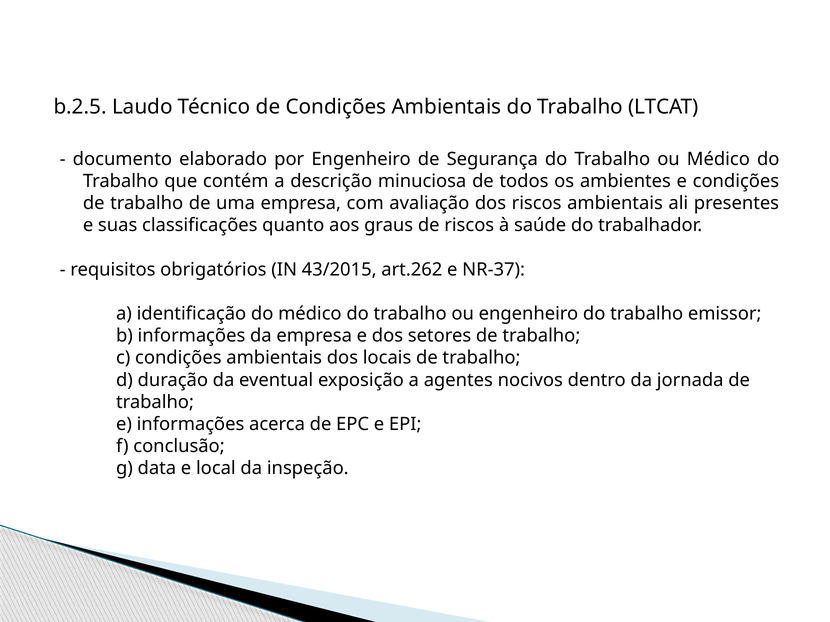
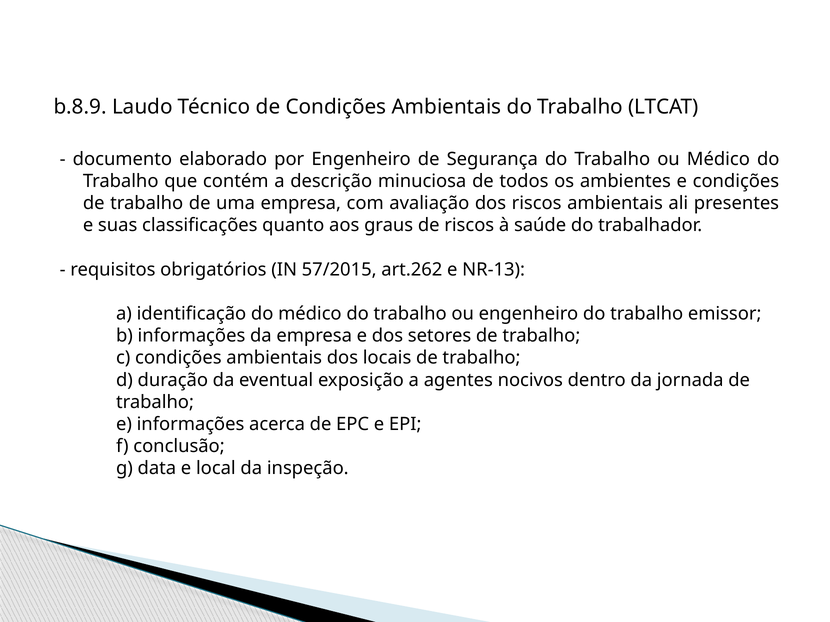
b.2.5: b.2.5 -> b.8.9 (80, 107)
43/2015: 43/2015 -> 57/2015 (339, 270)
NR-37: NR-37 -> NR-13 (494, 270)
